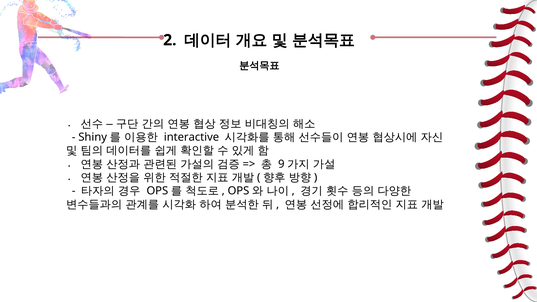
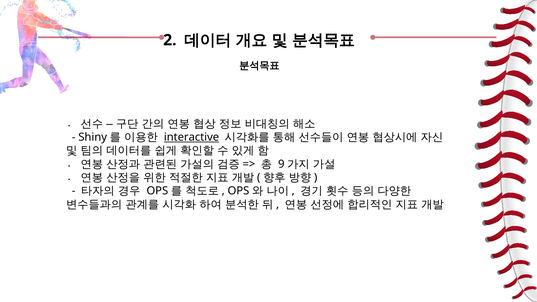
interactive underline: none -> present (191, 137)
